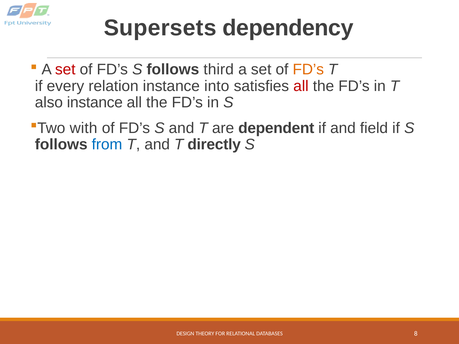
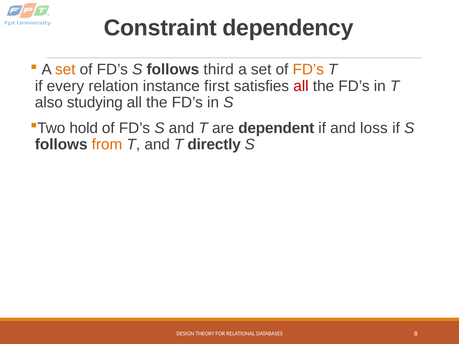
Supersets: Supersets -> Constraint (160, 28)
set colour: red -> orange (65, 70)
into: into -> first (217, 86)
also instance: instance -> studying (95, 103)
with: with -> hold (84, 128)
field: field -> loss (374, 128)
from colour: blue -> orange (107, 145)
